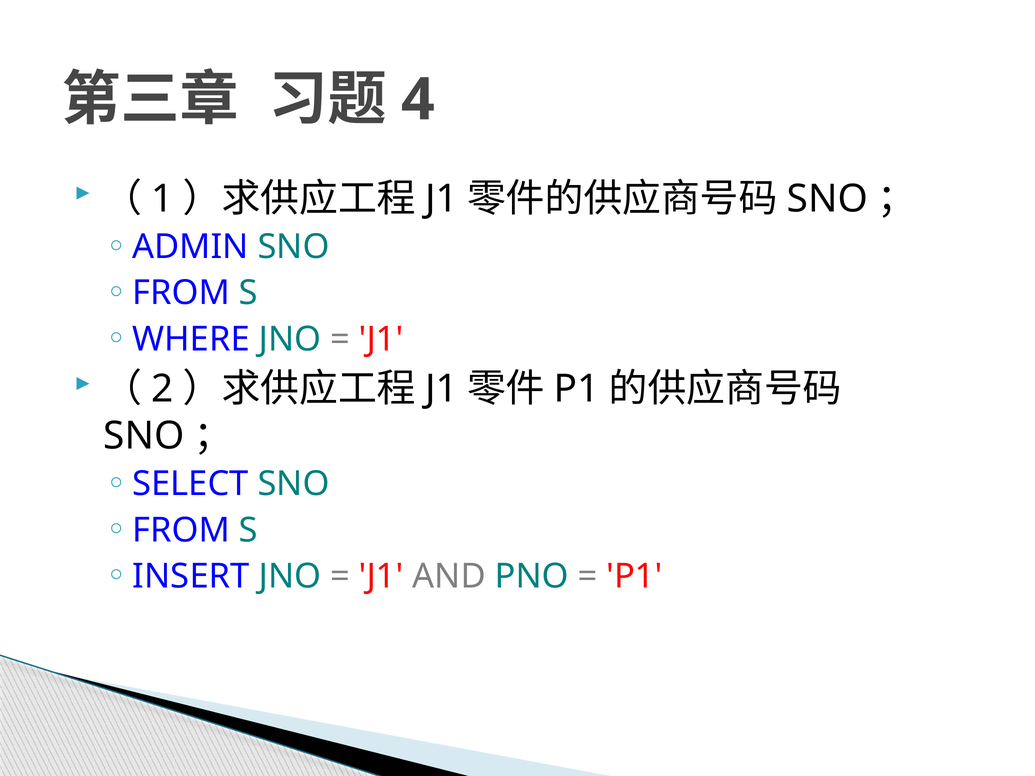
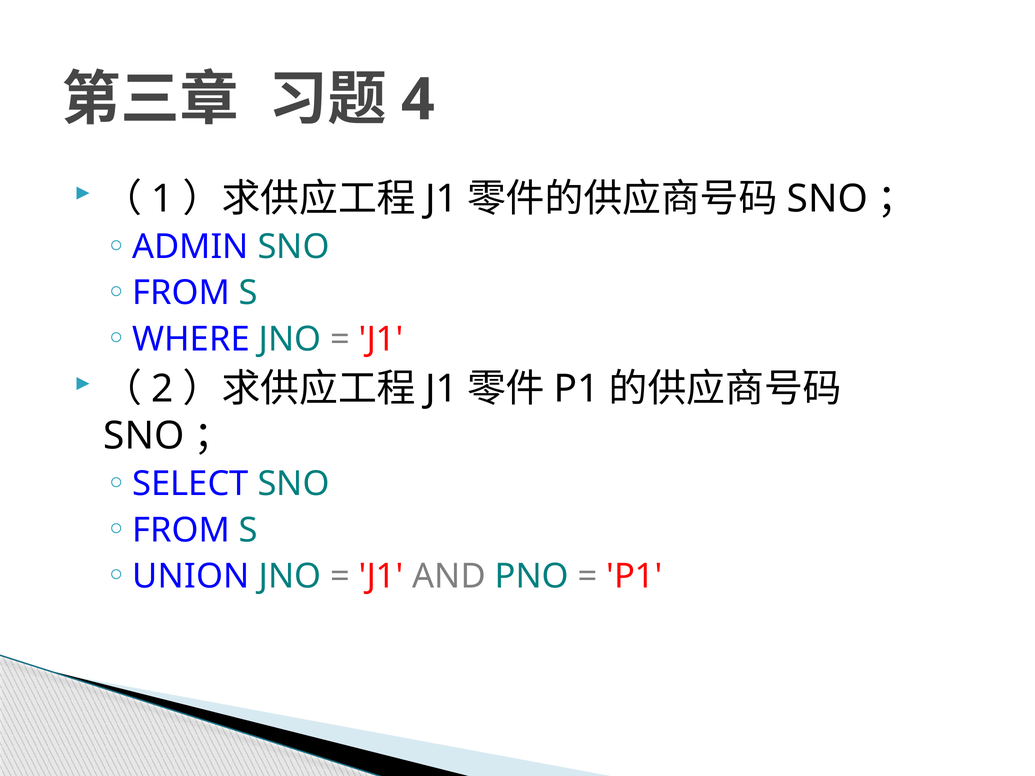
INSERT: INSERT -> UNION (191, 576)
